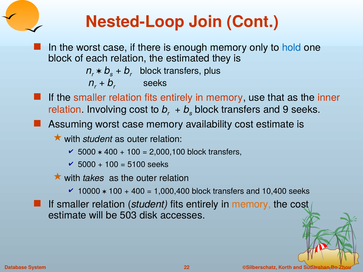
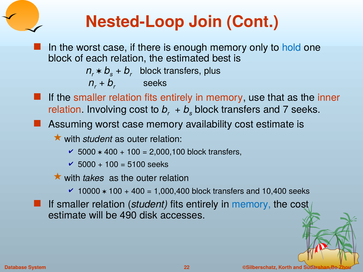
they: they -> best (222, 58)
9: 9 -> 7 (286, 110)
memory colour: orange -> blue (251, 204)
503: 503 -> 490 (128, 215)
